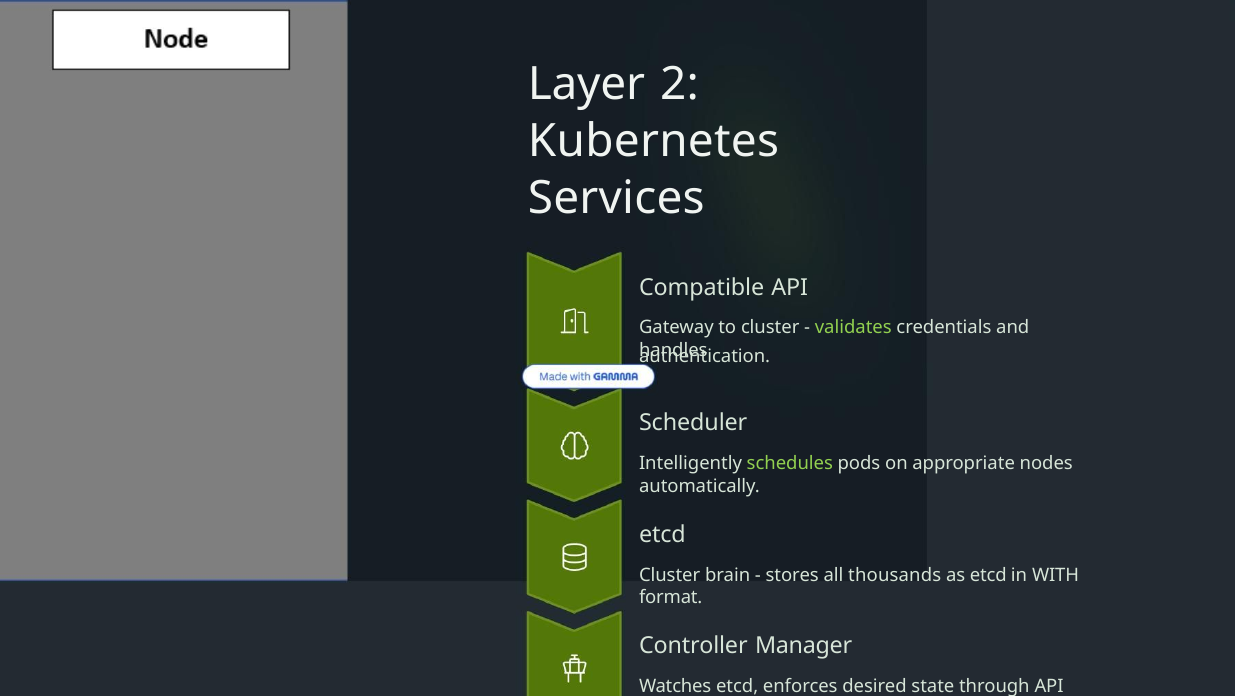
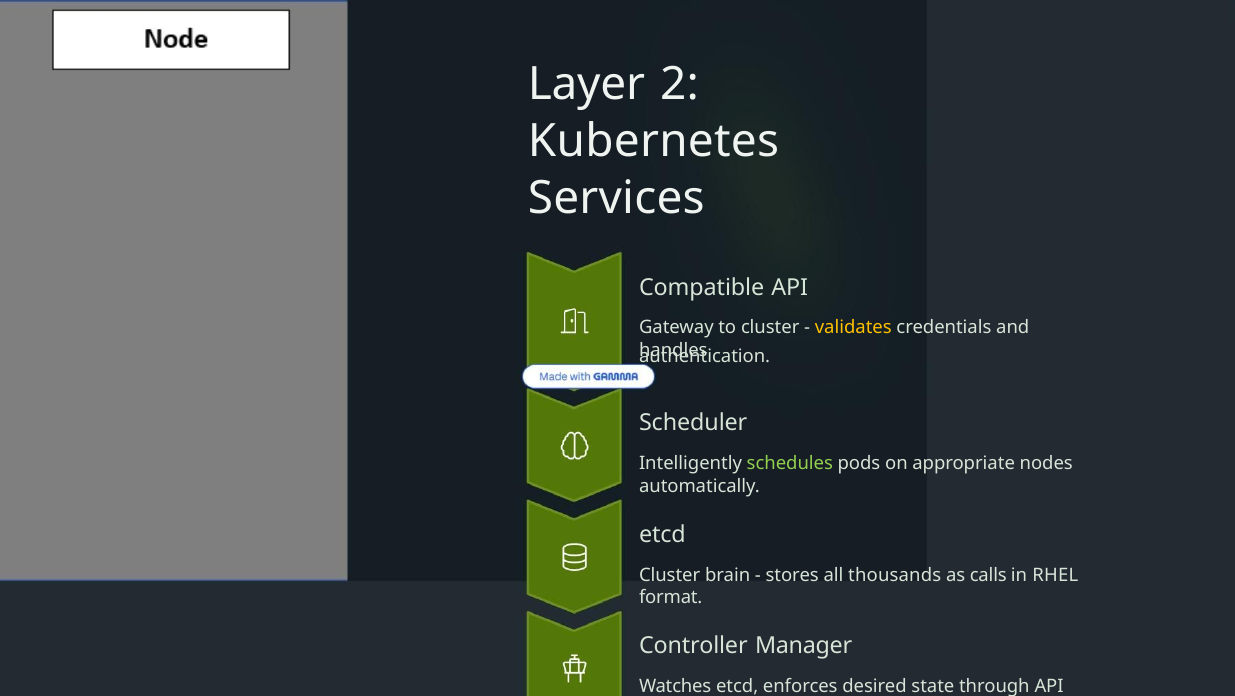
validates colour: light green -> yellow (853, 328)
as etcd: etcd -> calls (988, 575)
WITH: WITH -> RHEL (1055, 575)
